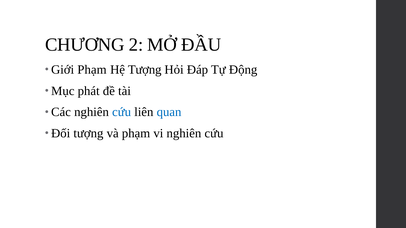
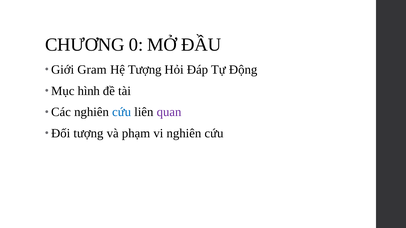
2: 2 -> 0 (136, 45)
Giới Phạm: Phạm -> Gram (92, 70)
phát: phát -> hình (89, 91)
quan colour: blue -> purple (169, 112)
